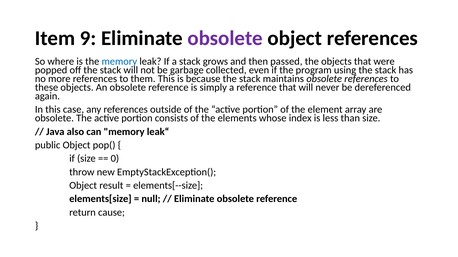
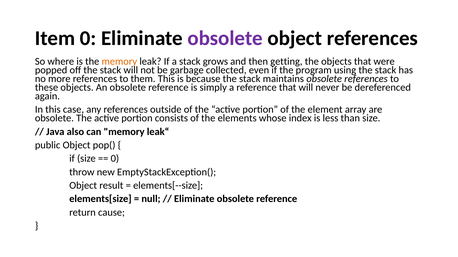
Item 9: 9 -> 0 (88, 38)
memory colour: blue -> orange (119, 62)
passed: passed -> getting (286, 62)
